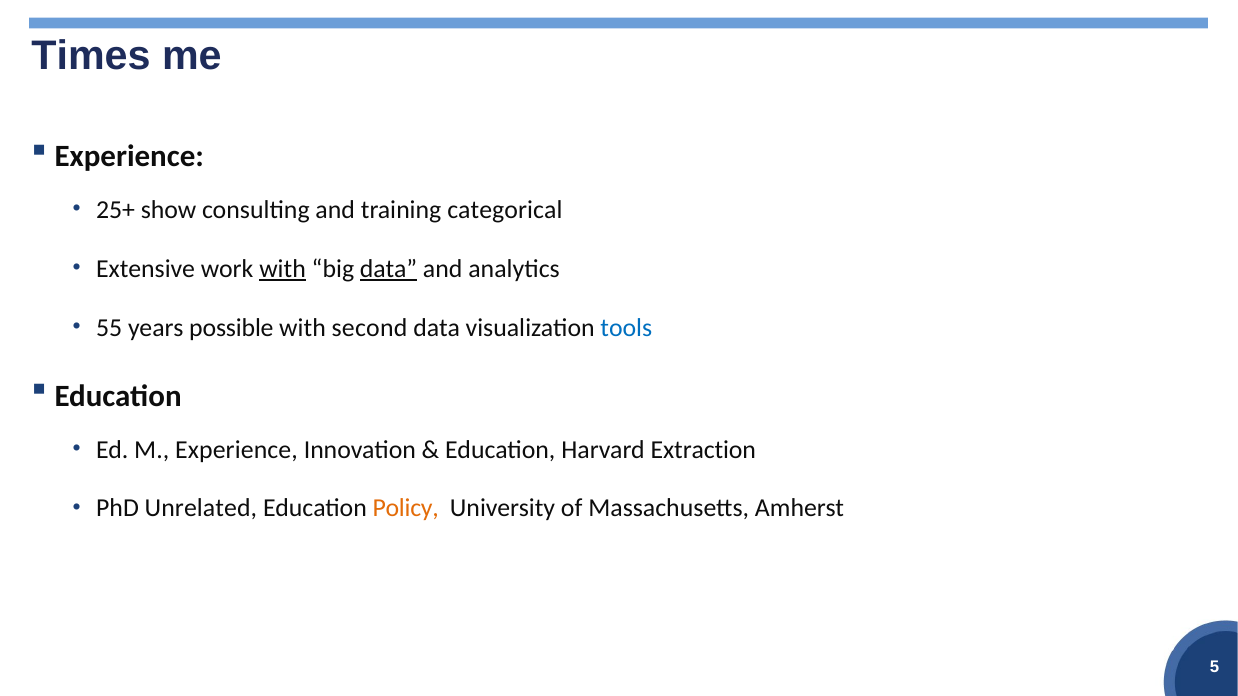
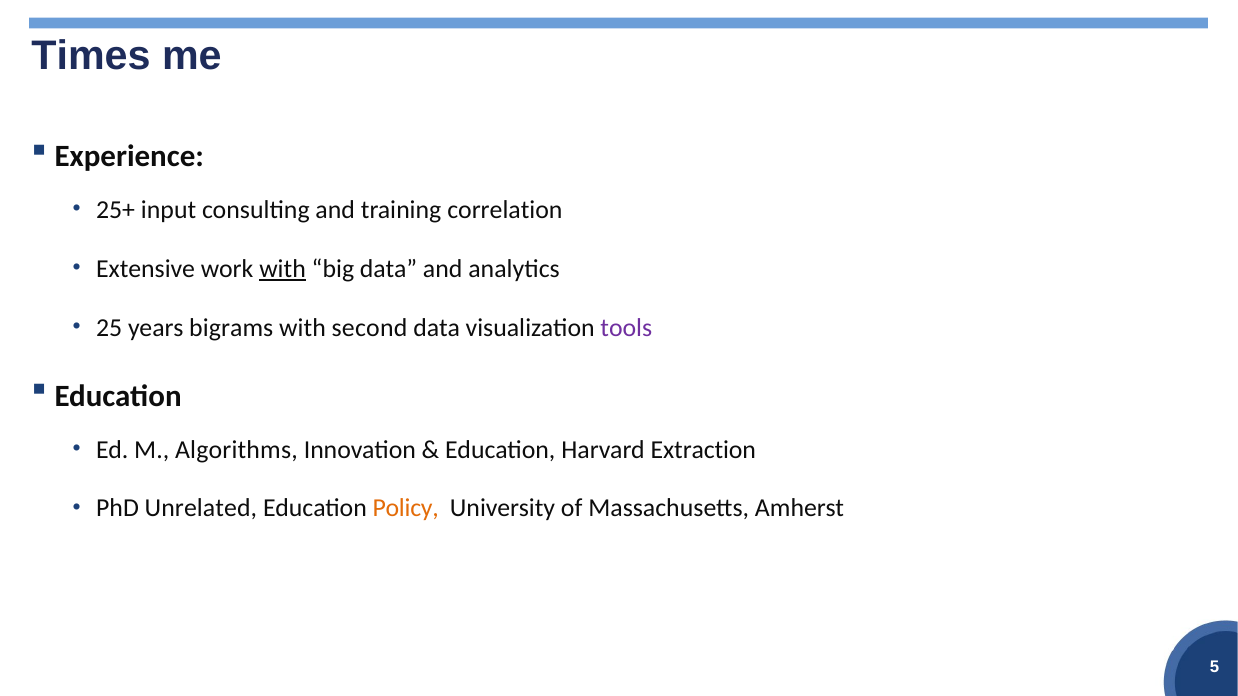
show: show -> input (169, 210)
categorical: categorical -> correlation (505, 210)
data underline: present -> none (389, 269)
55: 55 -> 25 (109, 328)
possible: possible -> bigrams (231, 328)
tools colour: blue -> purple (626, 328)
M Experience: Experience -> Algorithms (236, 450)
